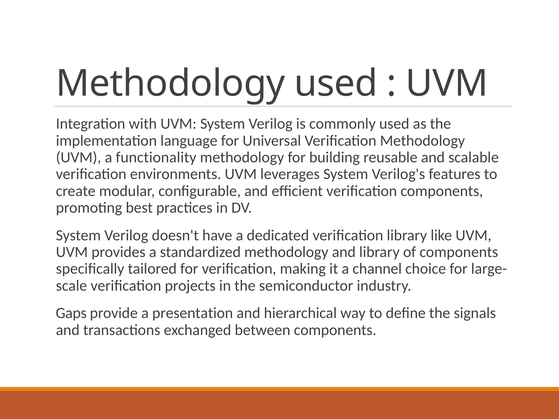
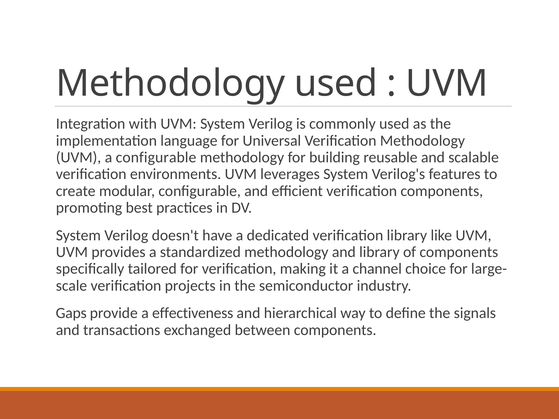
a functionality: functionality -> configurable (156, 157)
presentation: presentation -> effectiveness (193, 313)
